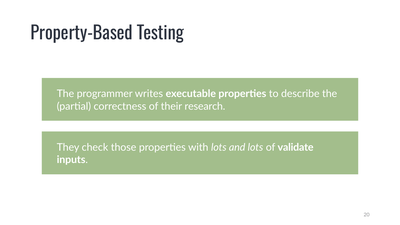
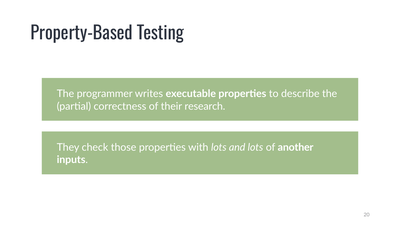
validate: validate -> another (296, 147)
